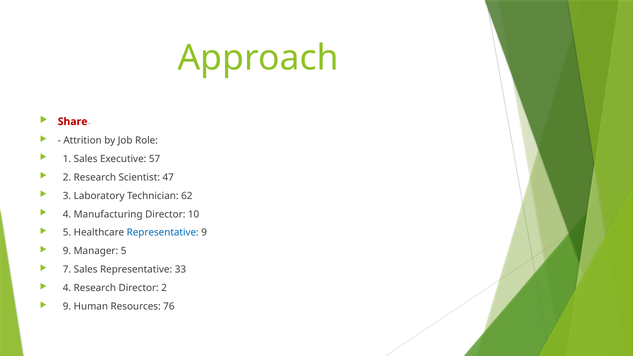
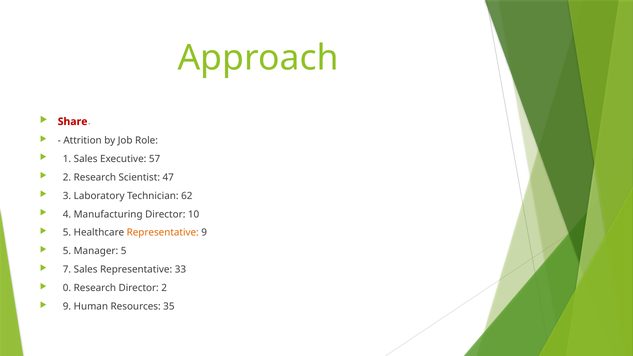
Representative colour: blue -> orange (163, 233)
9: 9 -> 5 (67, 251)
4: 4 -> 0 (67, 288)
76: 76 -> 35 (169, 307)
